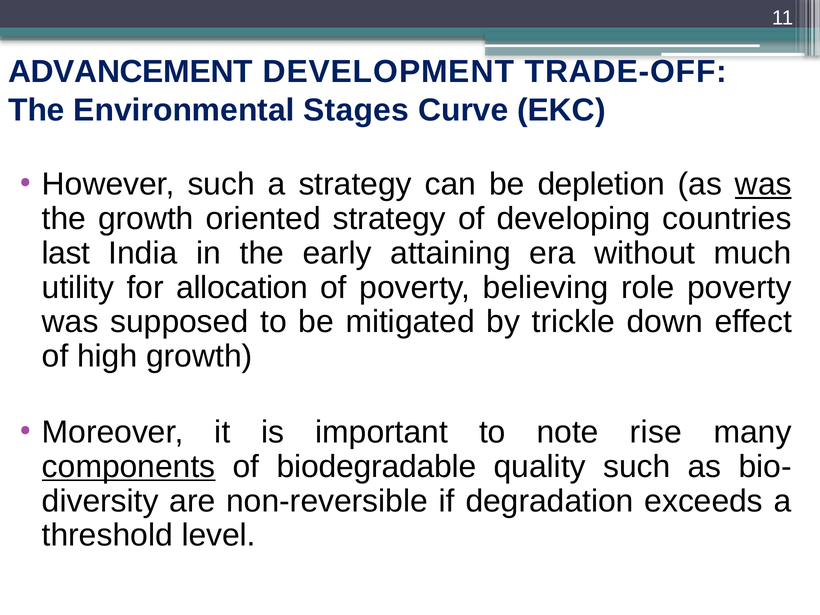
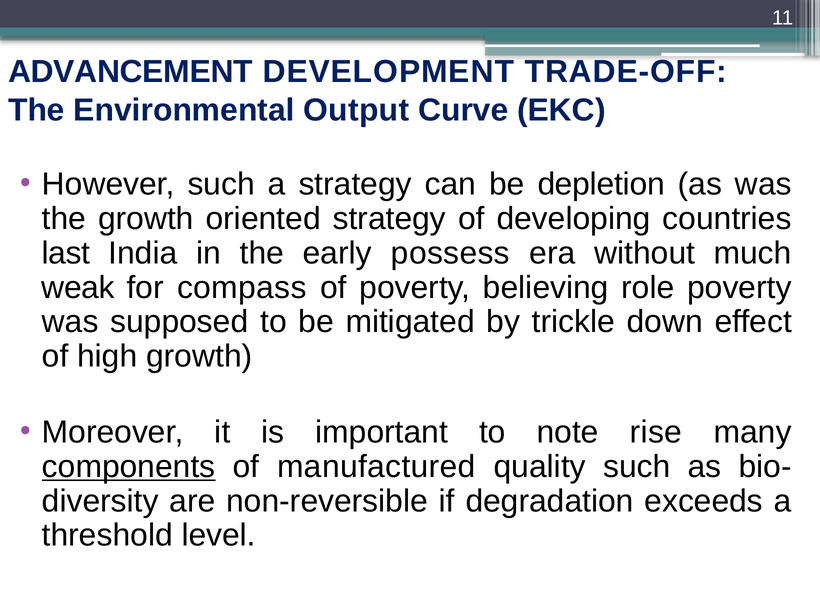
Stages: Stages -> Output (356, 110)
was underline: present -> none (763, 184)
attaining: attaining -> possess (450, 253)
utility: utility -> weak (78, 287)
allocation: allocation -> compass (242, 287)
biodegradable: biodegradable -> manufactured (376, 467)
